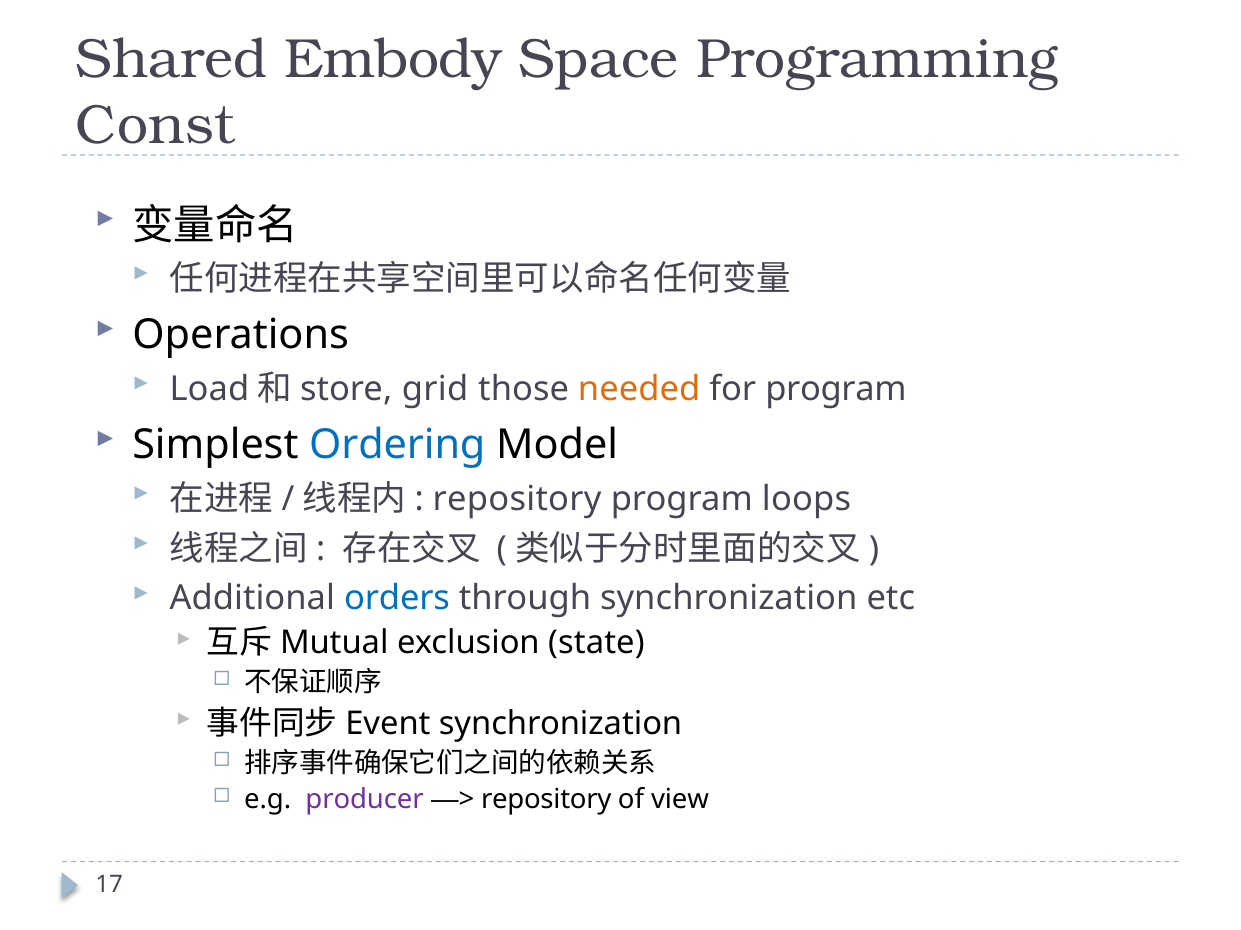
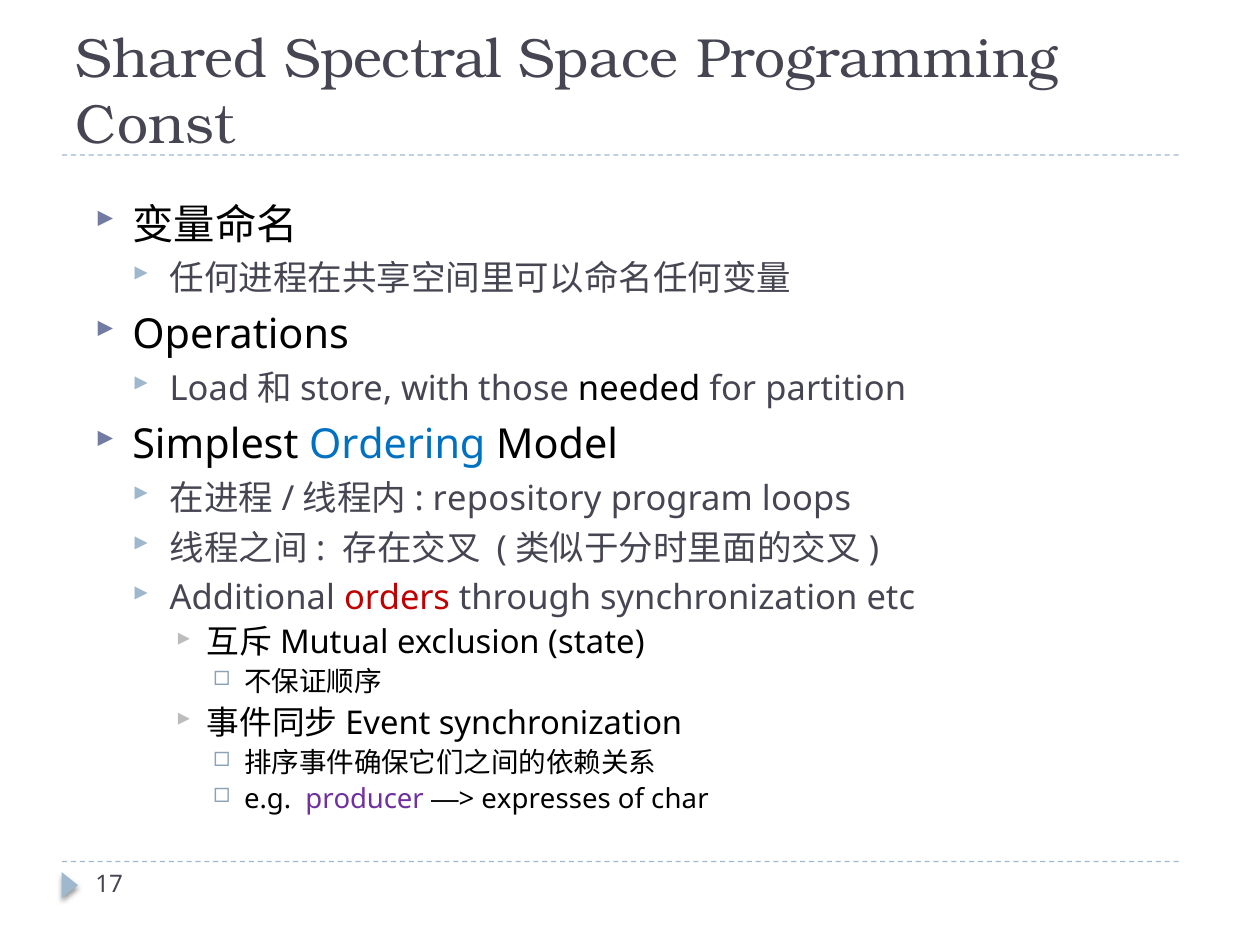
Embody: Embody -> Spectral (393, 60)
grid: grid -> with (435, 389)
needed colour: orange -> black (639, 389)
for program: program -> partition (836, 389)
orders colour: blue -> red (397, 599)
repository: repository -> expresses (546, 800)
view: view -> char (680, 800)
